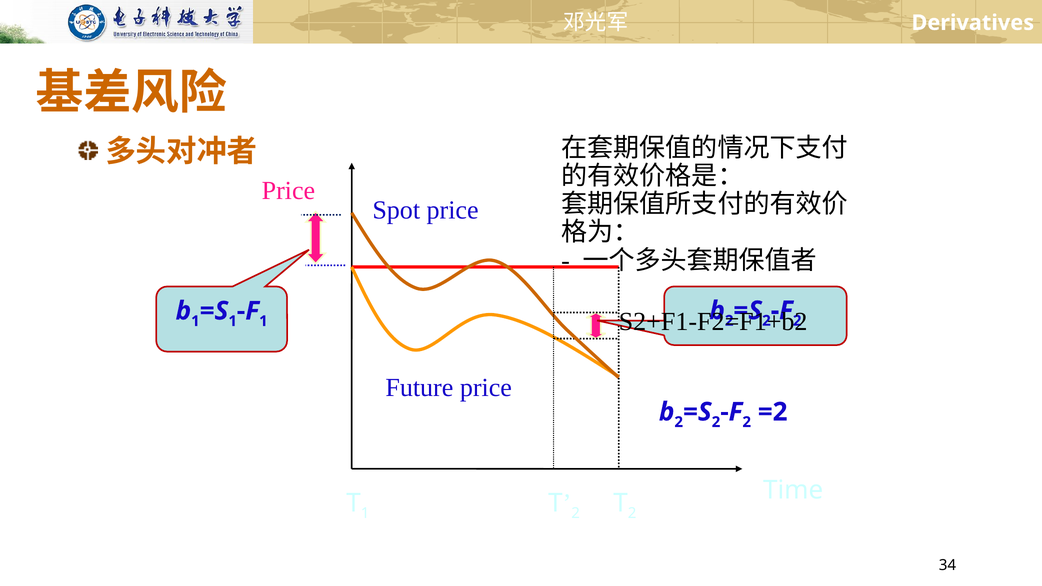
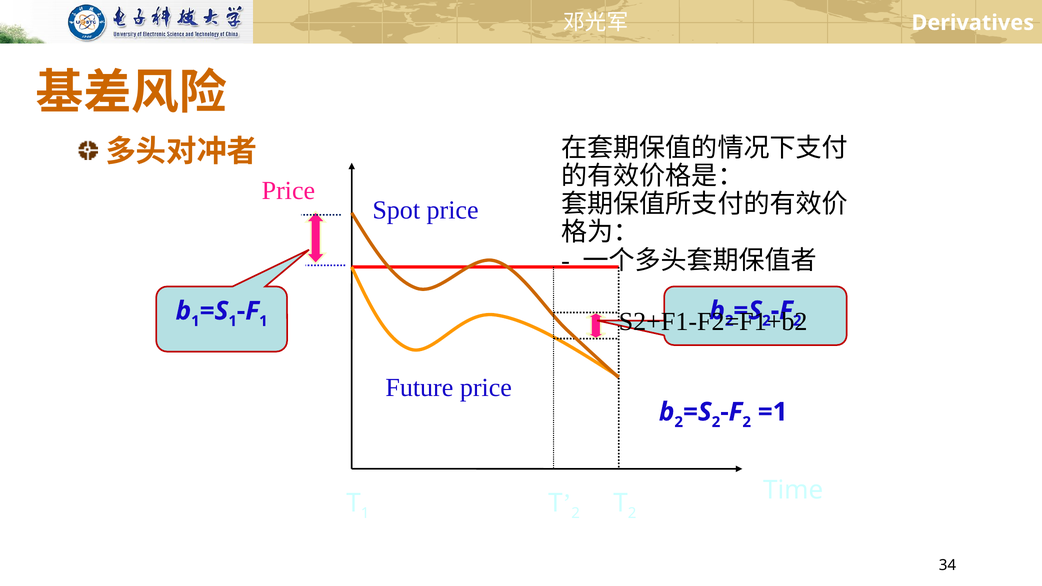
=2: =2 -> =1 (773, 412)
